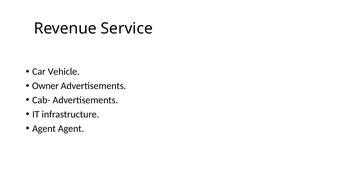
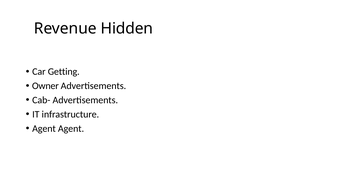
Service: Service -> Hidden (127, 28)
Vehicle: Vehicle -> Getting (64, 72)
